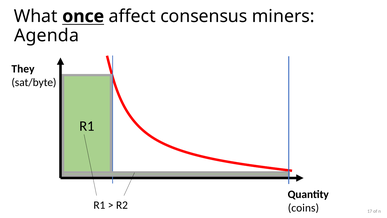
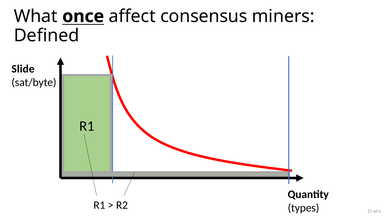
Agenda: Agenda -> Defined (47, 35)
They: They -> Slide (23, 69)
coins: coins -> types (303, 208)
